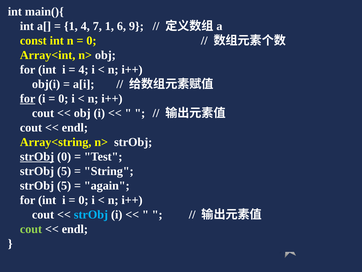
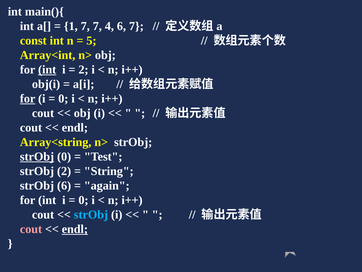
1 4: 4 -> 7 (85, 26)
7 1: 1 -> 4 (109, 26)
6 9: 9 -> 7 (136, 26)
0: 0 -> 5 (91, 41)
int underline: none -> present (47, 70)
4: 4 -> 2 (83, 70)
5: 5 -> 2 (64, 171)
5: 5 -> 6 (64, 185)
cout colour: light green -> pink (31, 229)
endl underline: none -> present (75, 229)
